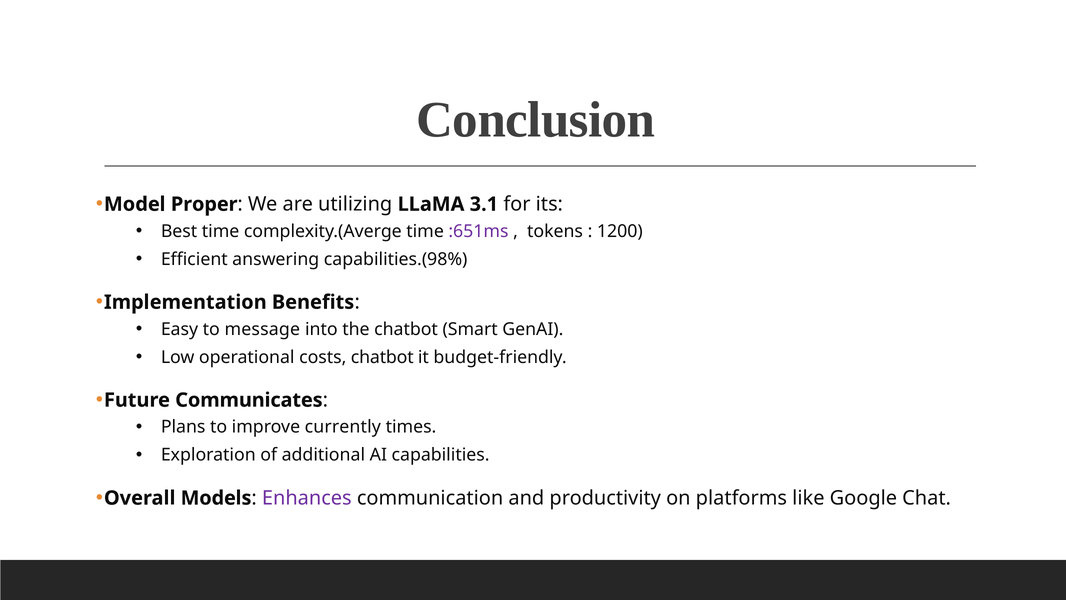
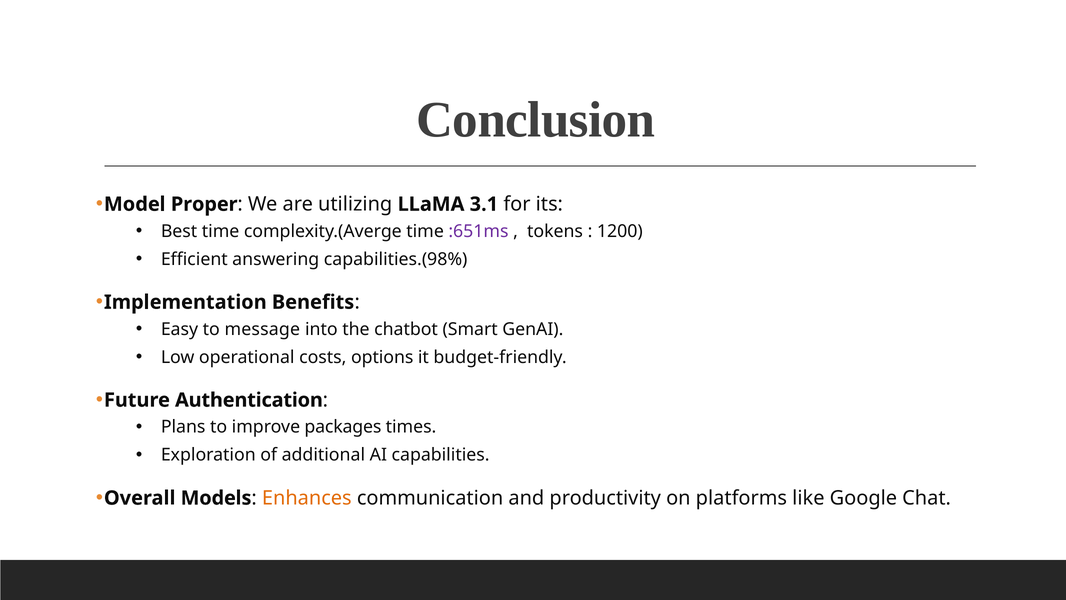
costs chatbot: chatbot -> options (382, 357)
Communicates: Communicates -> Authentication (249, 400)
currently: currently -> packages (343, 427)
Enhances colour: purple -> orange (307, 498)
